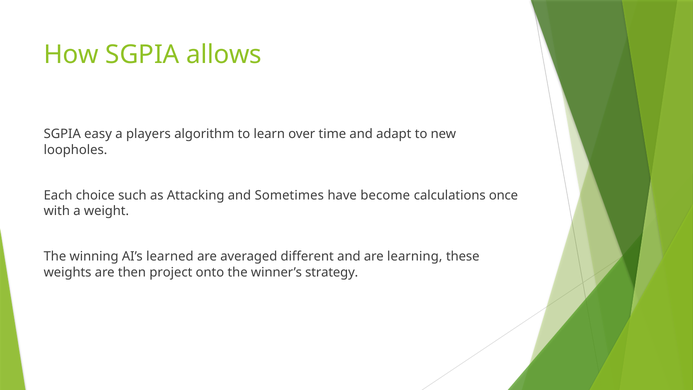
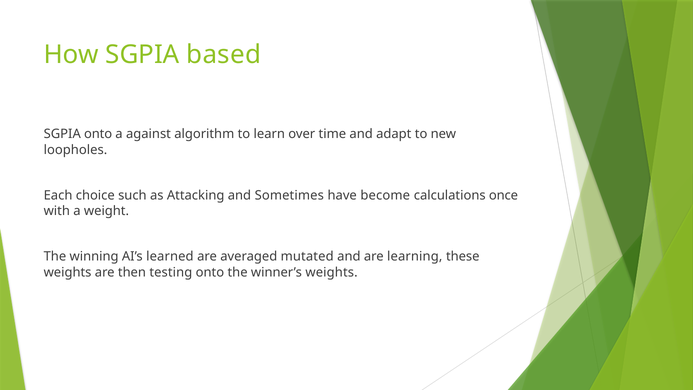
allows: allows -> based (224, 55)
SGPIA easy: easy -> onto (98, 134)
players: players -> against (148, 134)
different: different -> mutated (307, 257)
project: project -> testing (171, 272)
winner’s strategy: strategy -> weights (332, 272)
